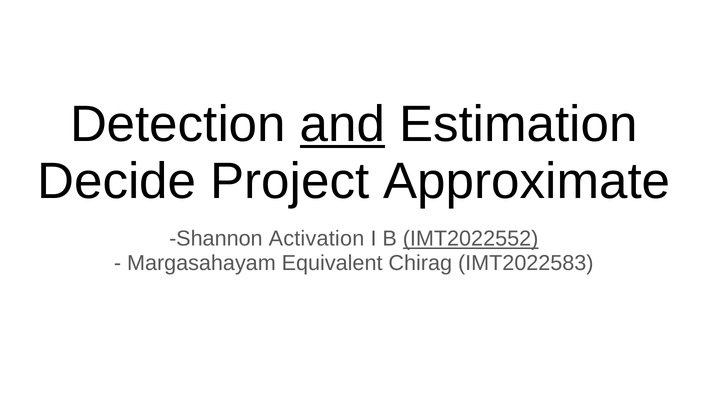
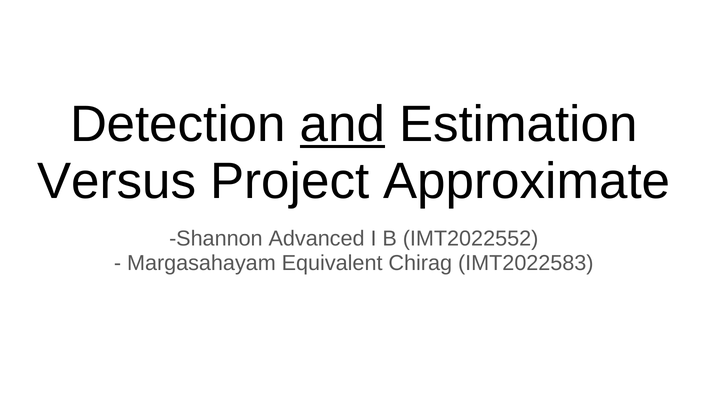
Decide: Decide -> Versus (117, 182)
Activation: Activation -> Advanced (317, 239)
IMT2022552 underline: present -> none (471, 239)
